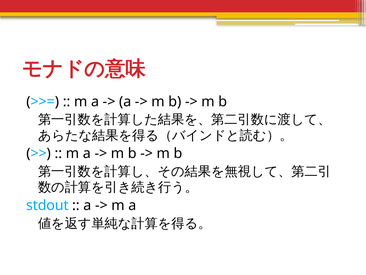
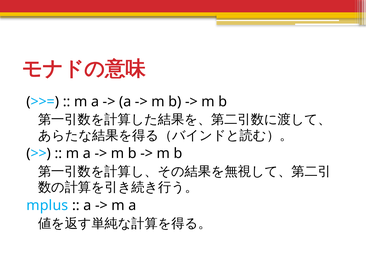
stdout: stdout -> mplus (47, 205)
